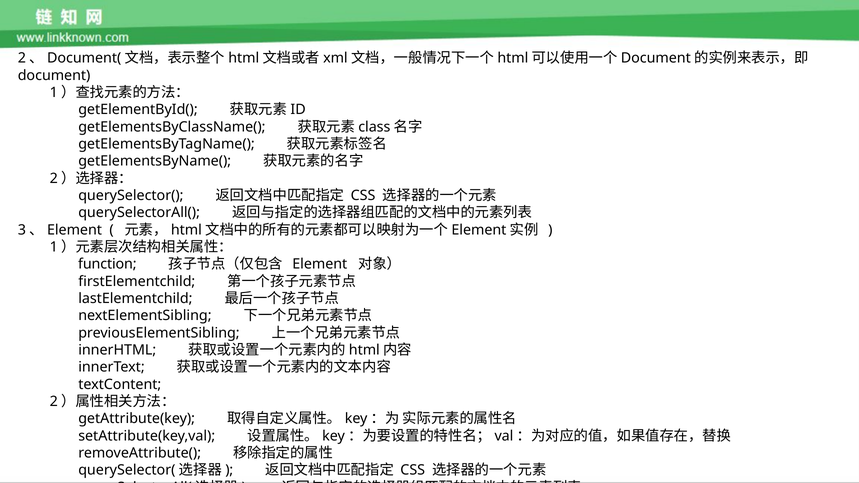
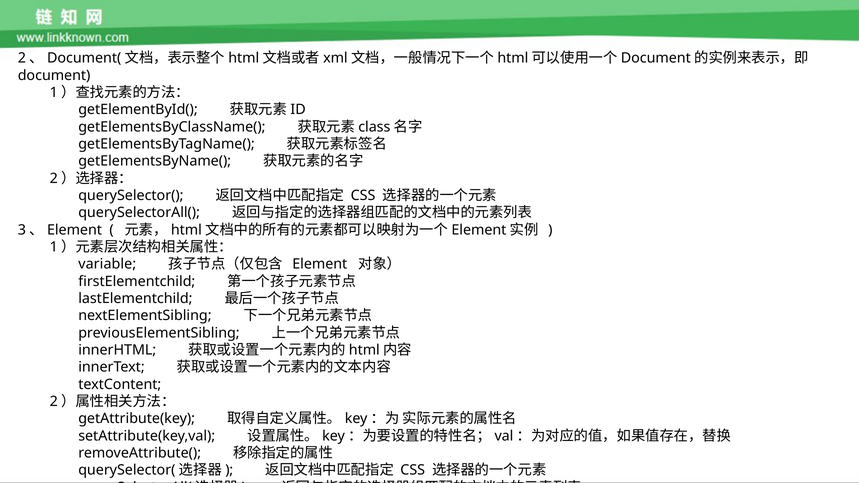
function: function -> variable (107, 264)
